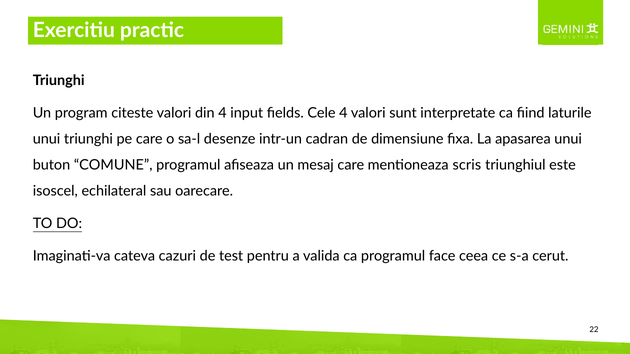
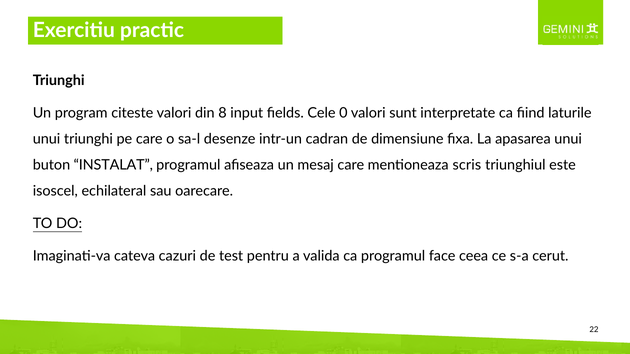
din 4: 4 -> 8 (222, 113)
Cele 4: 4 -> 0 (343, 113)
COMUNE: COMUNE -> INSTALAT (113, 165)
